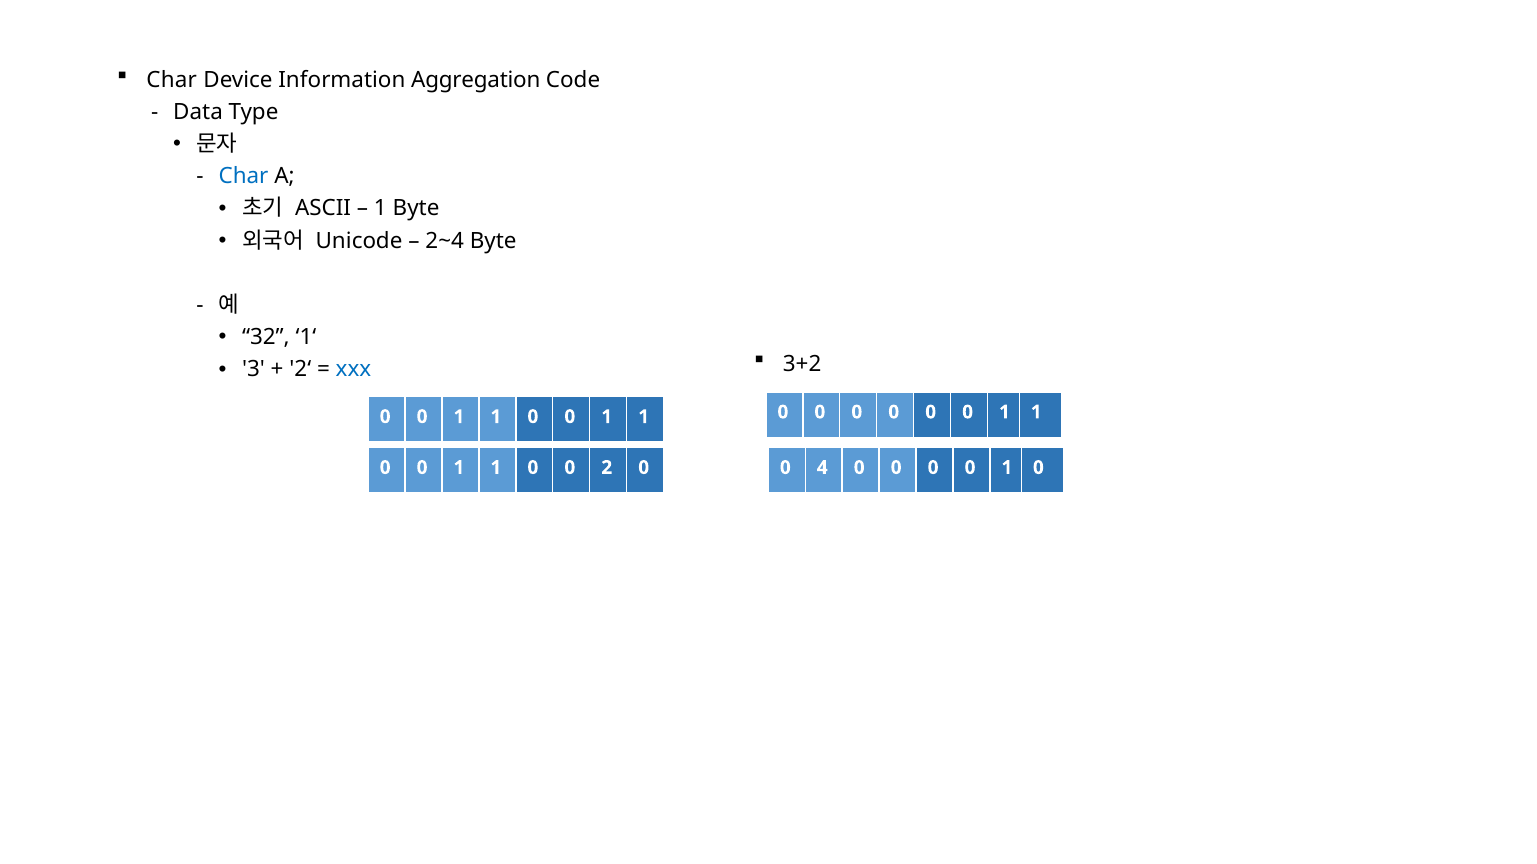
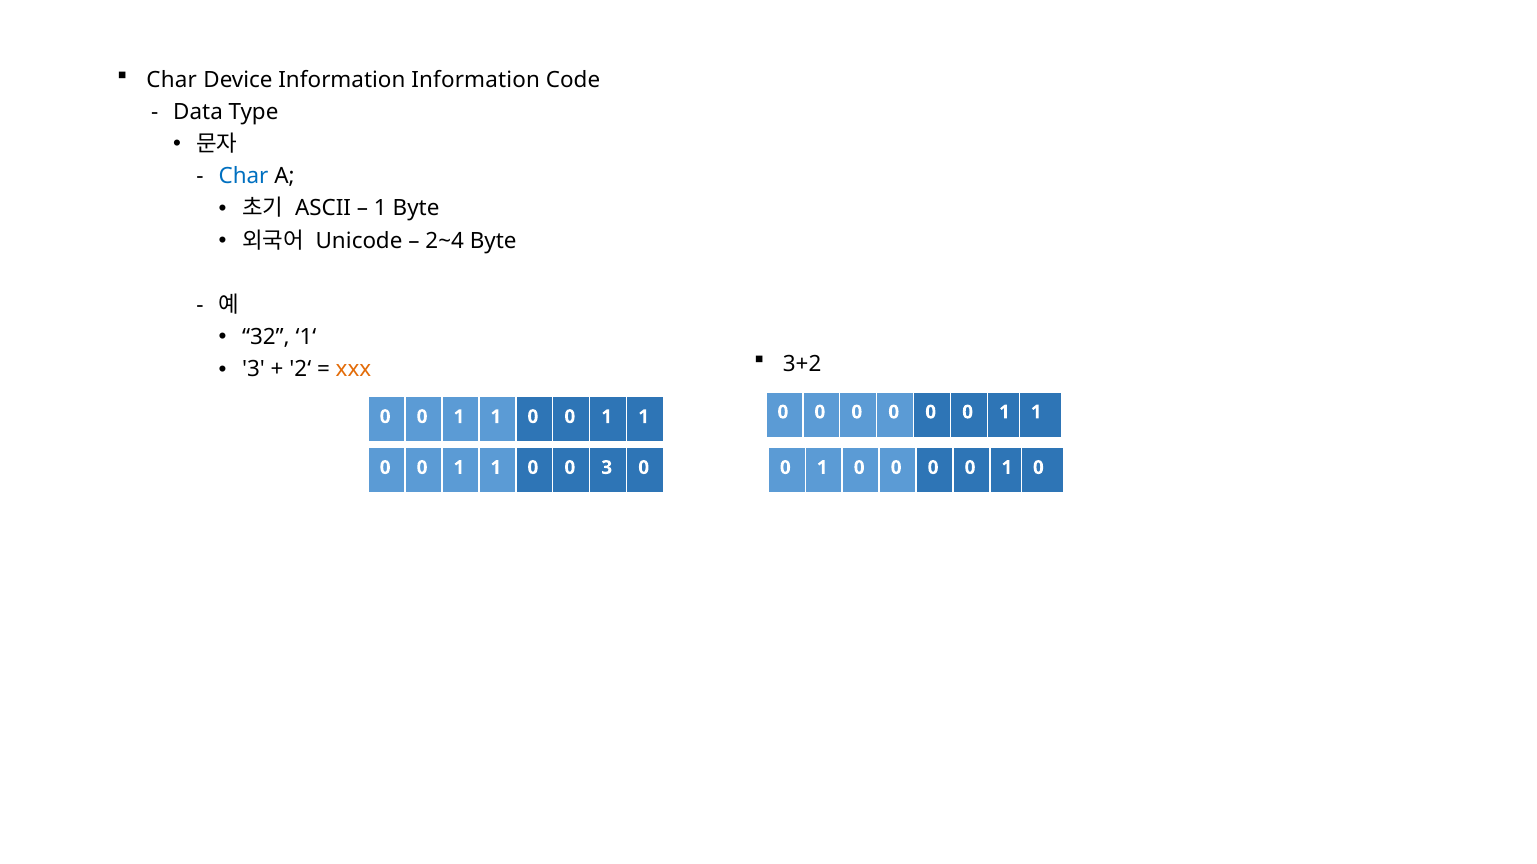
Information Aggregation: Aggregation -> Information (476, 80)
xxx colour: blue -> orange (354, 370)
0 2: 2 -> 3 (607, 468)
4: 4 -> 1 (822, 468)
